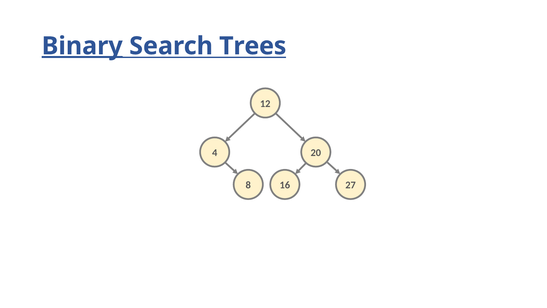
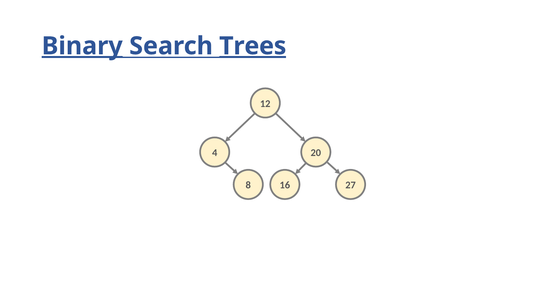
Trees underline: none -> present (253, 46)
